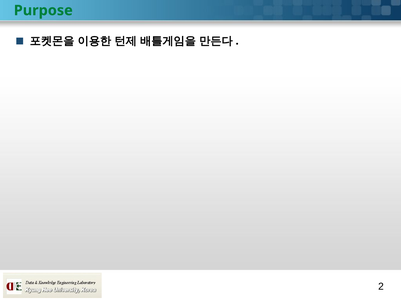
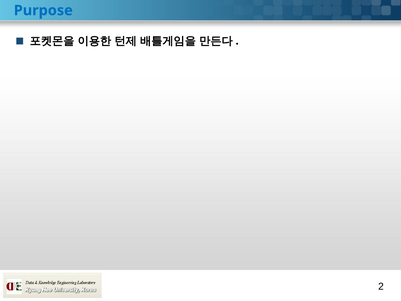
Purpose colour: green -> blue (43, 10)
